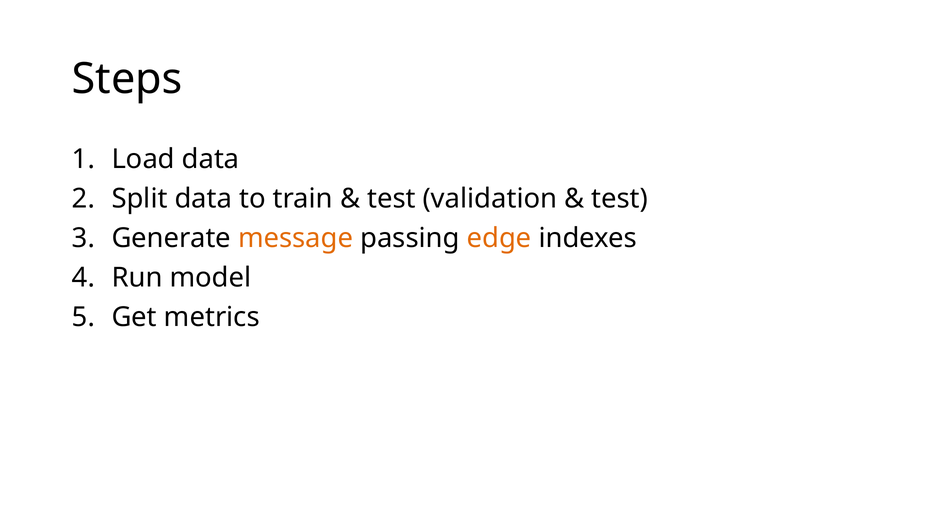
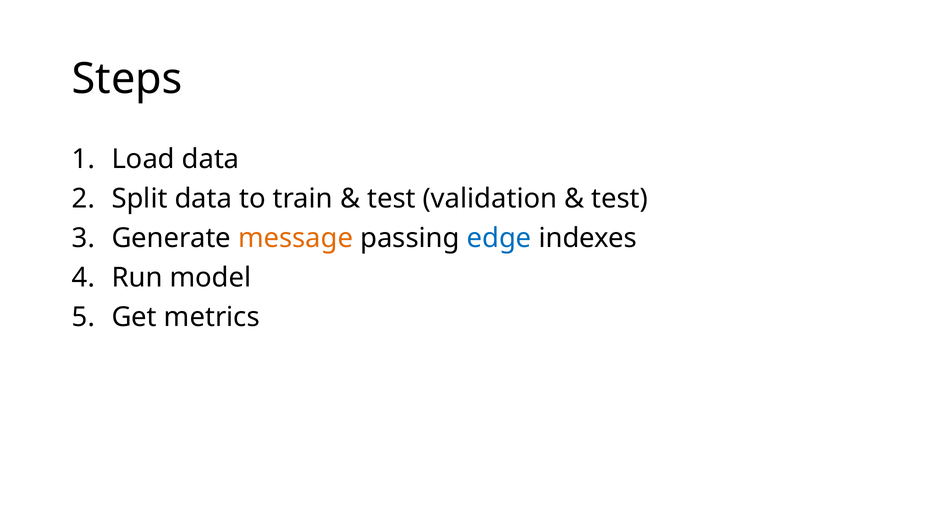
edge colour: orange -> blue (499, 238)
